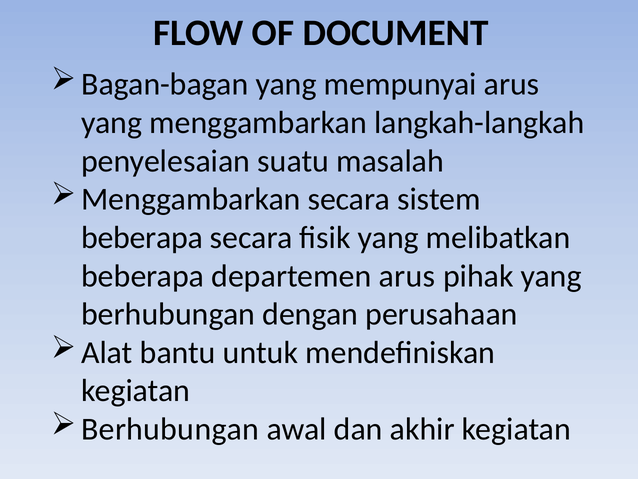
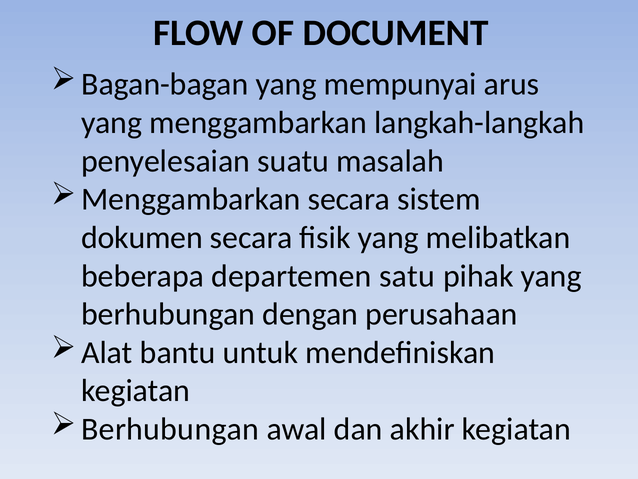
beberapa: beberapa -> dokumen (142, 237)
departemen arus: arus -> satu (407, 276)
